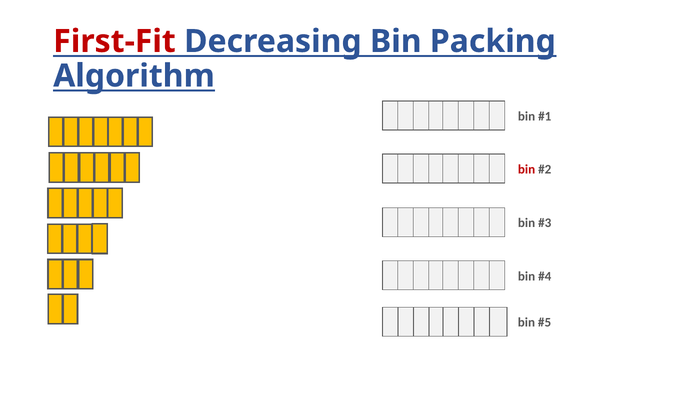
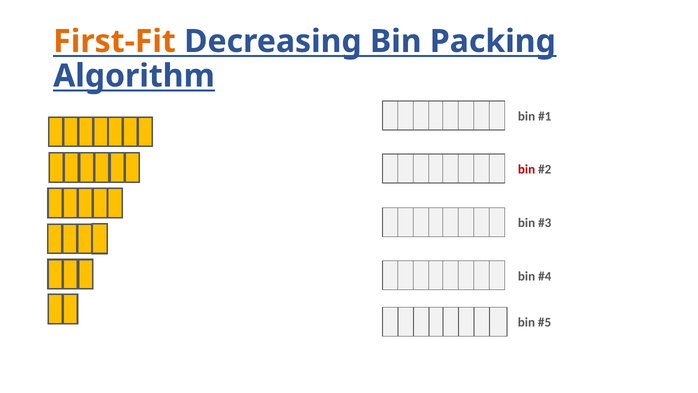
First-Fit colour: red -> orange (114, 41)
